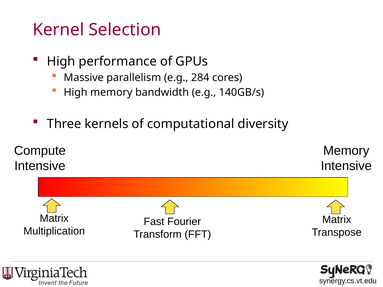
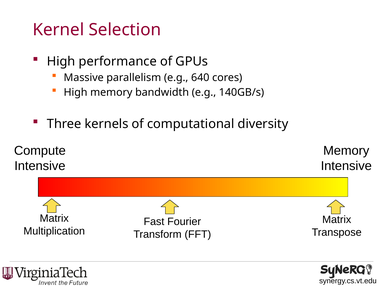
284: 284 -> 640 (200, 78)
